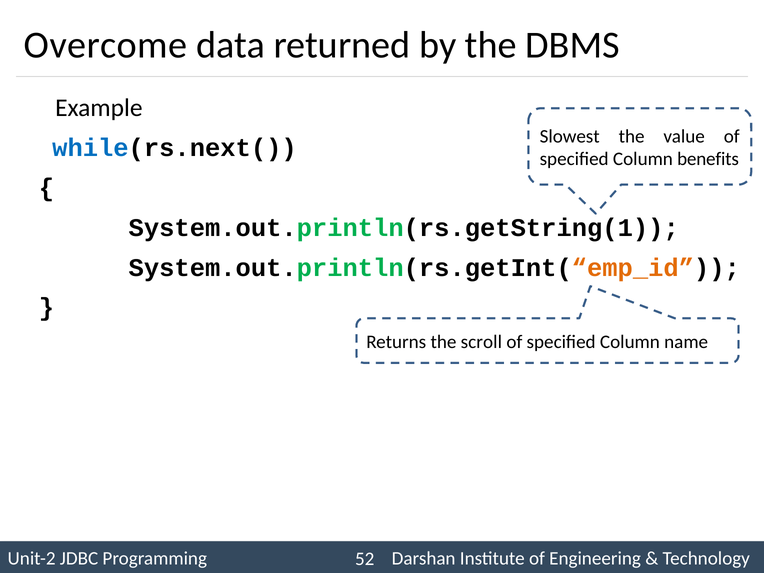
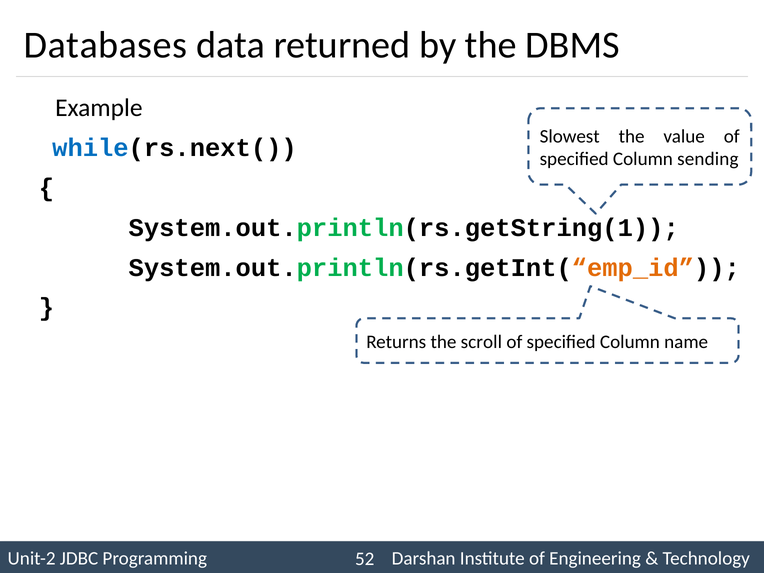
Overcome: Overcome -> Databases (105, 45)
benefits: benefits -> sending (708, 159)
